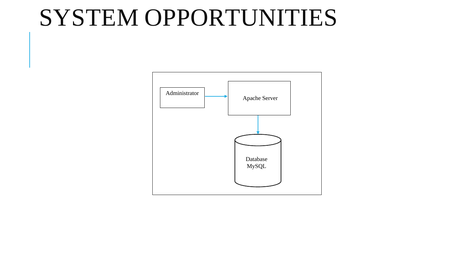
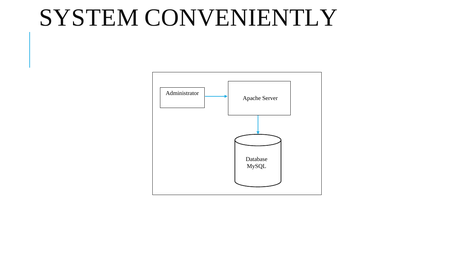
OPPORTUNITIES: OPPORTUNITIES -> CONVENIENTLY (241, 18)
